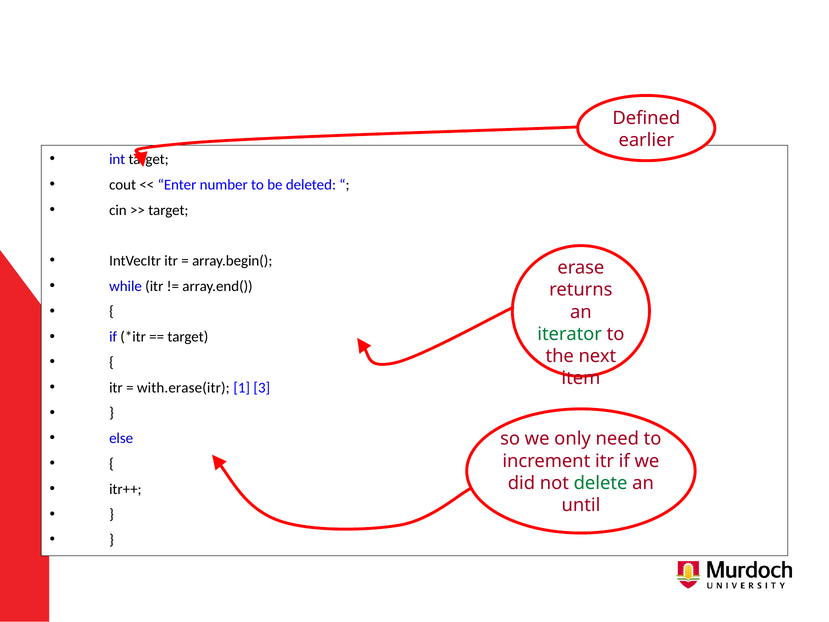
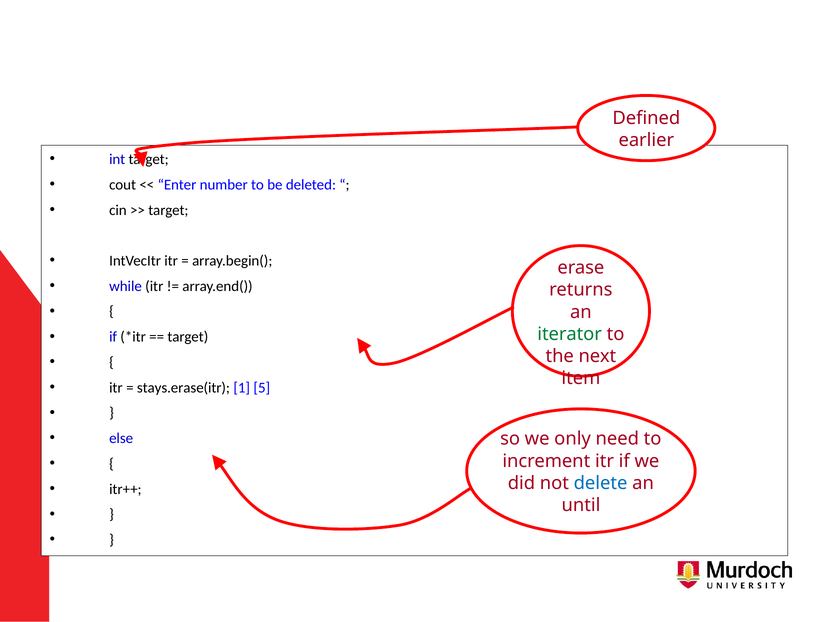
with.erase(itr: with.erase(itr -> stays.erase(itr (183, 387)
3: 3 -> 5 (262, 387)
delete colour: green -> blue (601, 483)
